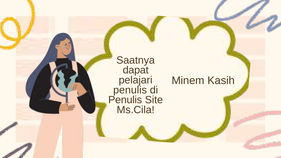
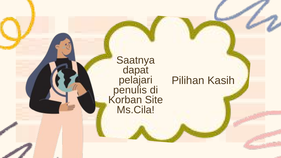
Minem: Minem -> Pilihan (188, 81)
Penulis: Penulis -> Korban (125, 100)
